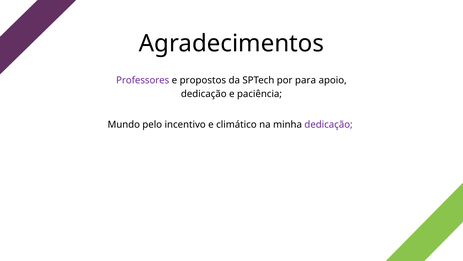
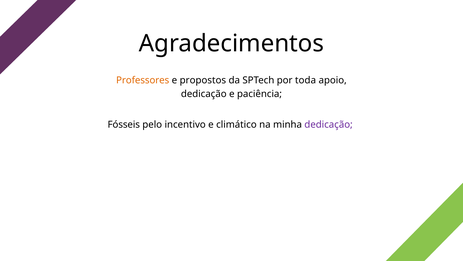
Professores colour: purple -> orange (143, 80)
para: para -> toda (306, 80)
Mundo: Mundo -> Fósseis (124, 124)
